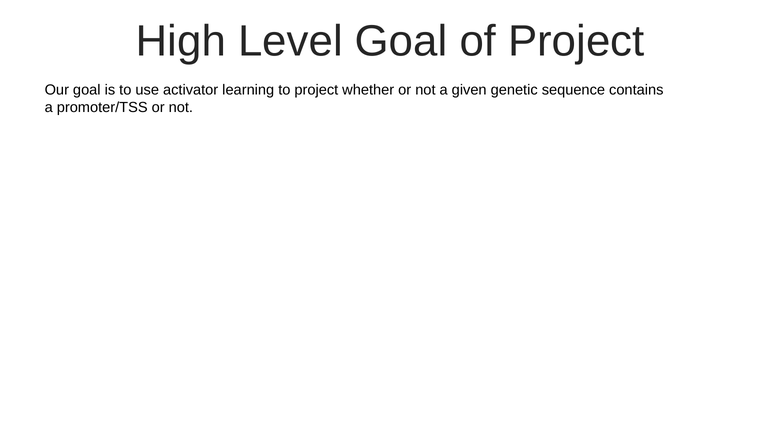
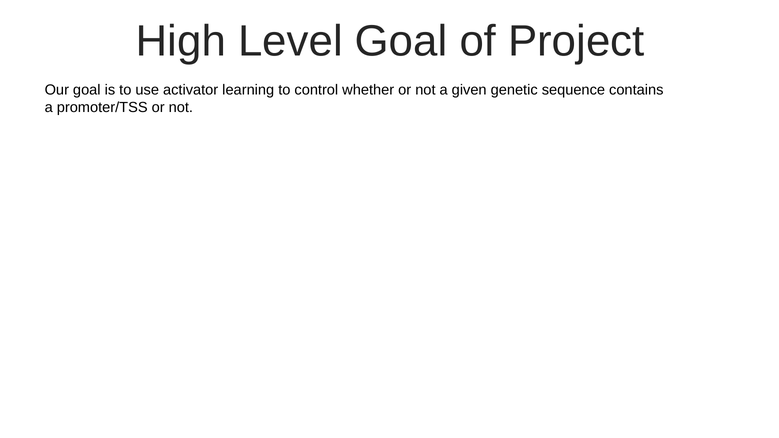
to project: project -> control (316, 90)
